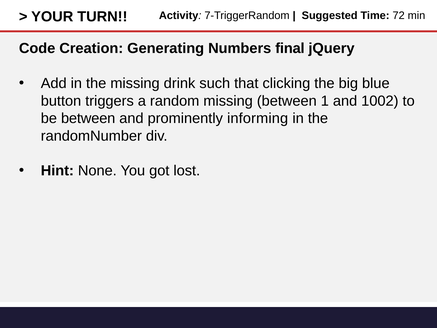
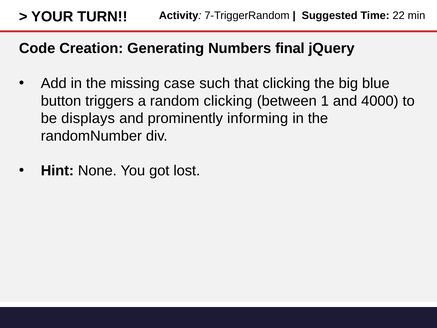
72: 72 -> 22 (399, 15)
drink: drink -> case (179, 83)
random missing: missing -> clicking (228, 101)
1002: 1002 -> 4000 (380, 101)
be between: between -> displays (88, 118)
